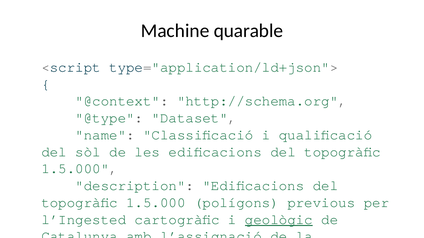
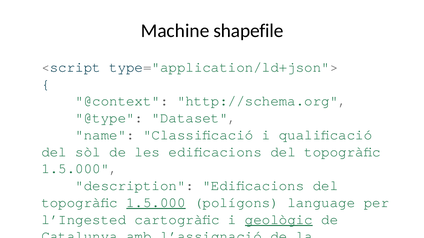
quarable: quarable -> shapefile (248, 31)
1.5.000 underline: none -> present (156, 203)
previous: previous -> language (321, 203)
